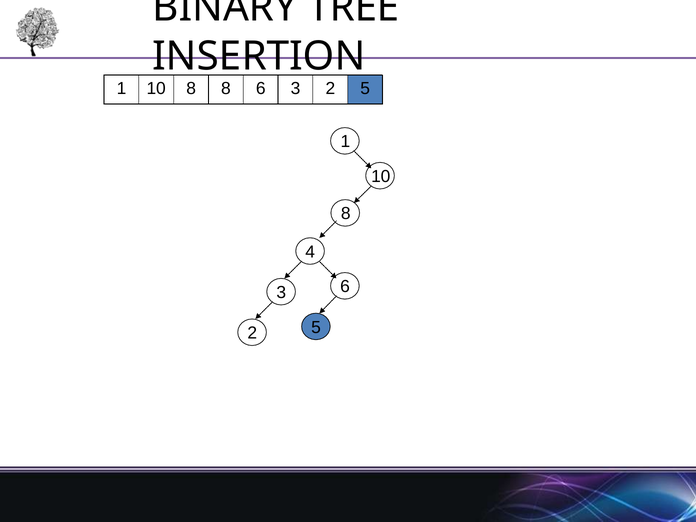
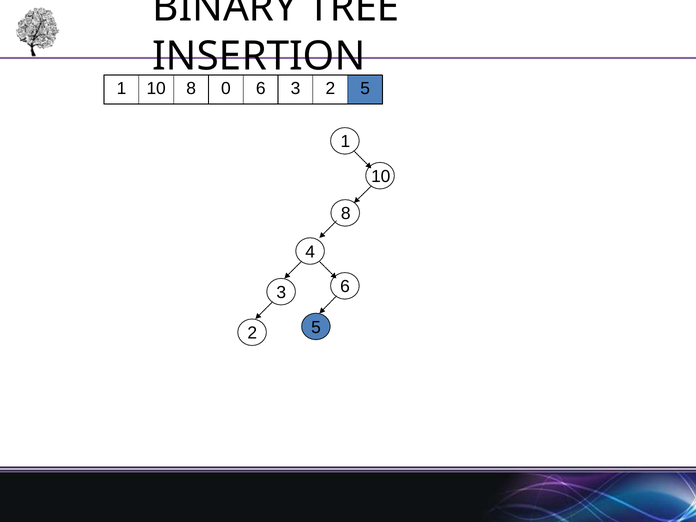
8 8: 8 -> 0 (226, 89)
